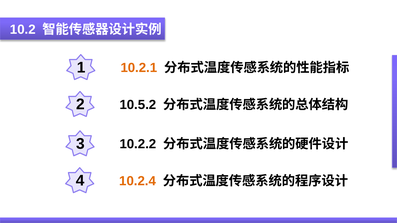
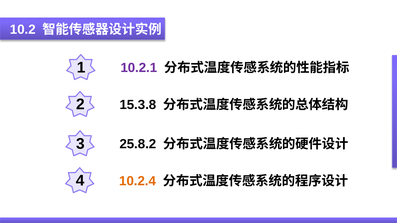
10.2.1 colour: orange -> purple (139, 68)
10.5.2: 10.5.2 -> 15.3.8 (138, 105)
10.2.2: 10.2.2 -> 25.8.2 (138, 144)
